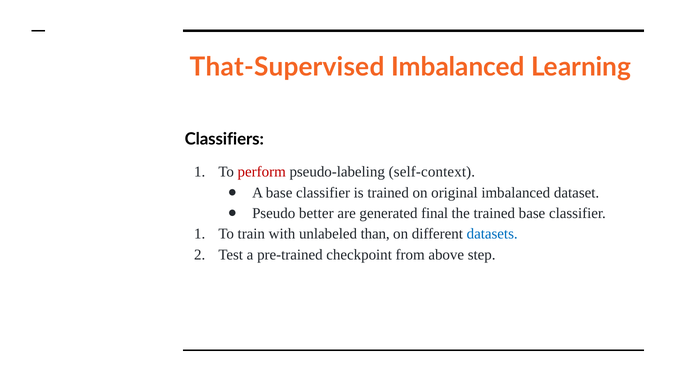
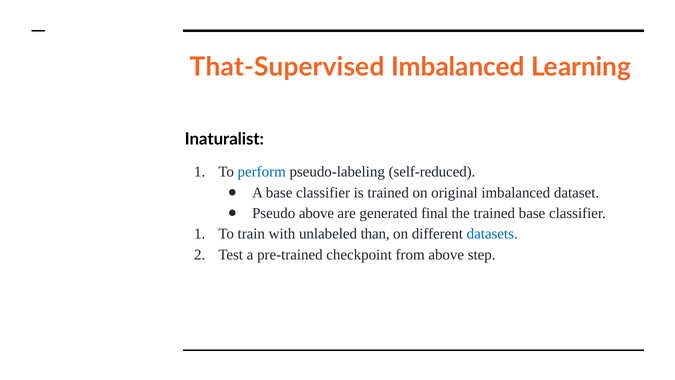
Classifiers: Classifiers -> Inaturalist (224, 139)
perform colour: red -> blue (262, 172)
self-context: self-context -> self-reduced (432, 172)
Pseudo better: better -> above (316, 213)
